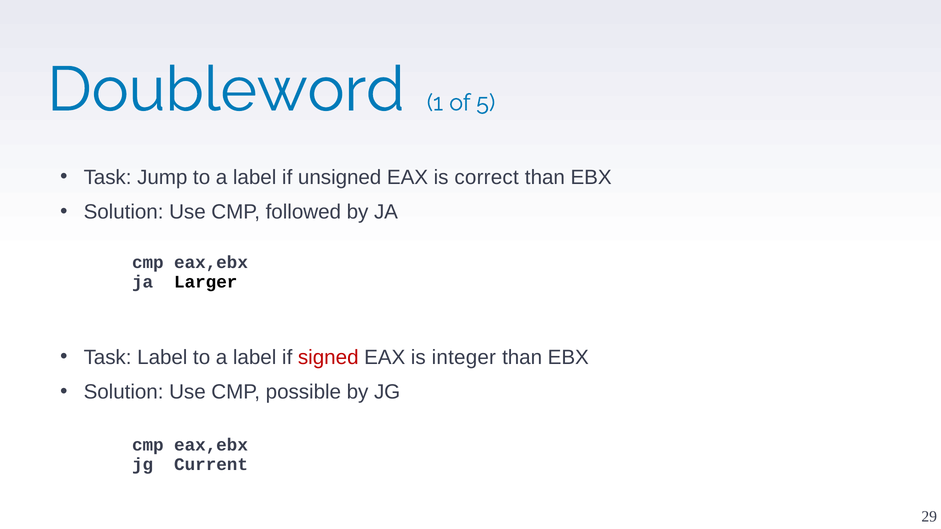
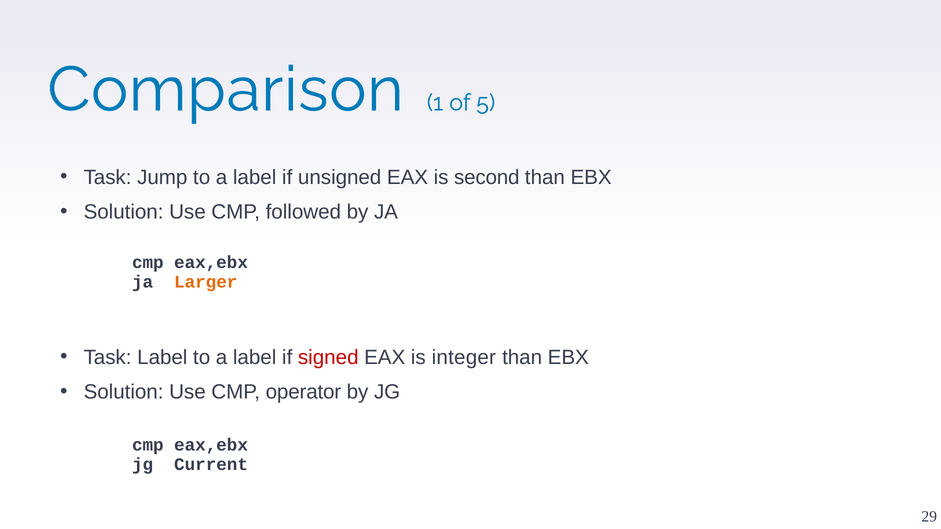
Doubleword: Doubleword -> Comparison (225, 90)
correct: correct -> second (487, 177)
Larger colour: black -> orange (206, 282)
possible: possible -> operator (303, 392)
